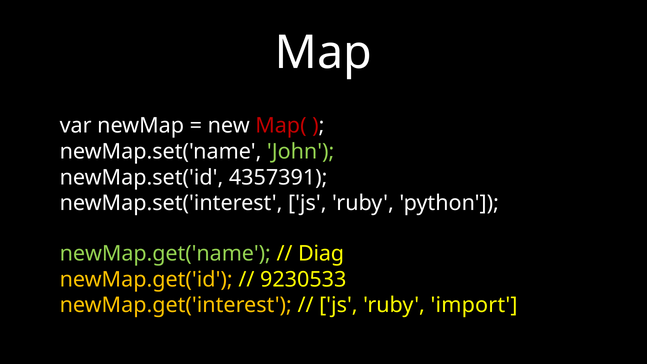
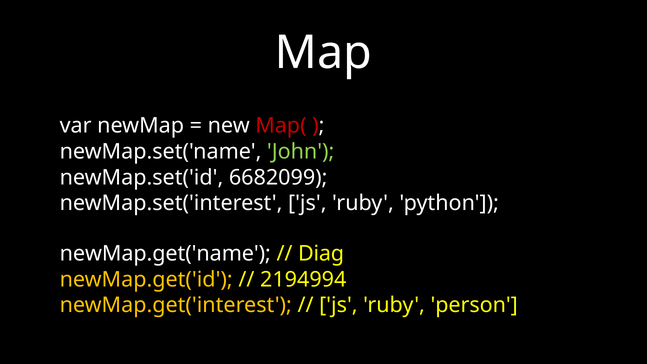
4357391: 4357391 -> 6682099 (278, 177)
newMap.get('name colour: light green -> white (165, 253)
9230533: 9230533 -> 2194994 (303, 279)
import: import -> person (474, 305)
